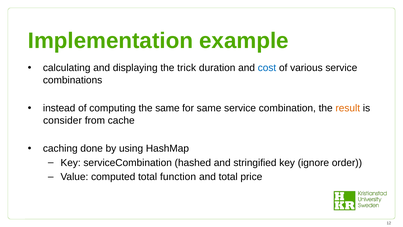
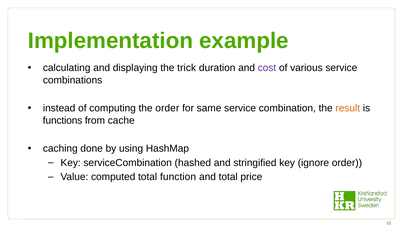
cost colour: blue -> purple (267, 68)
the same: same -> order (167, 108)
consider: consider -> functions (63, 120)
